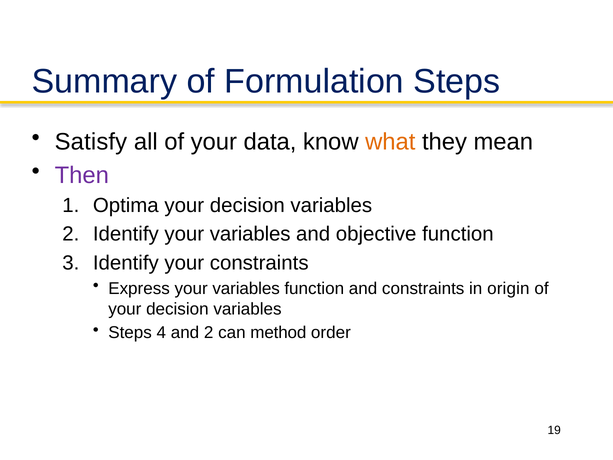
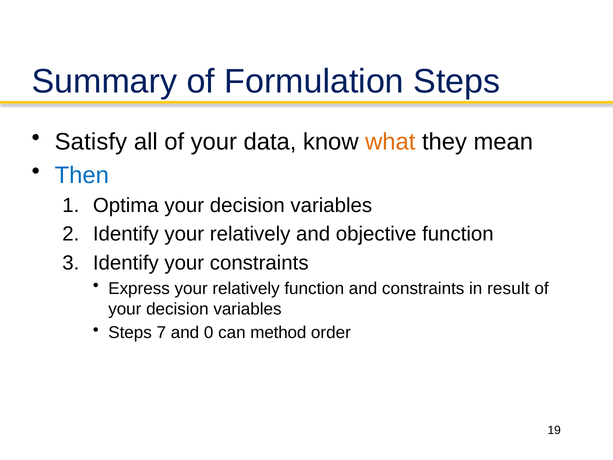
Then colour: purple -> blue (82, 175)
Identify your variables: variables -> relatively (250, 234)
Express your variables: variables -> relatively (246, 288)
origin: origin -> result (508, 288)
4: 4 -> 7 (161, 333)
and 2: 2 -> 0 (209, 333)
